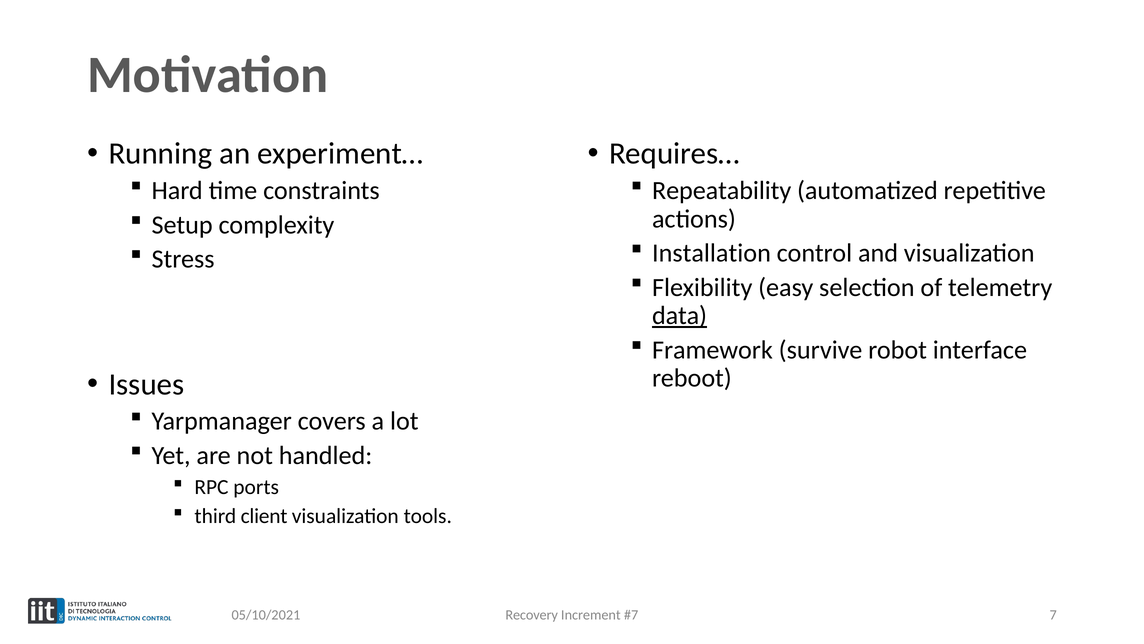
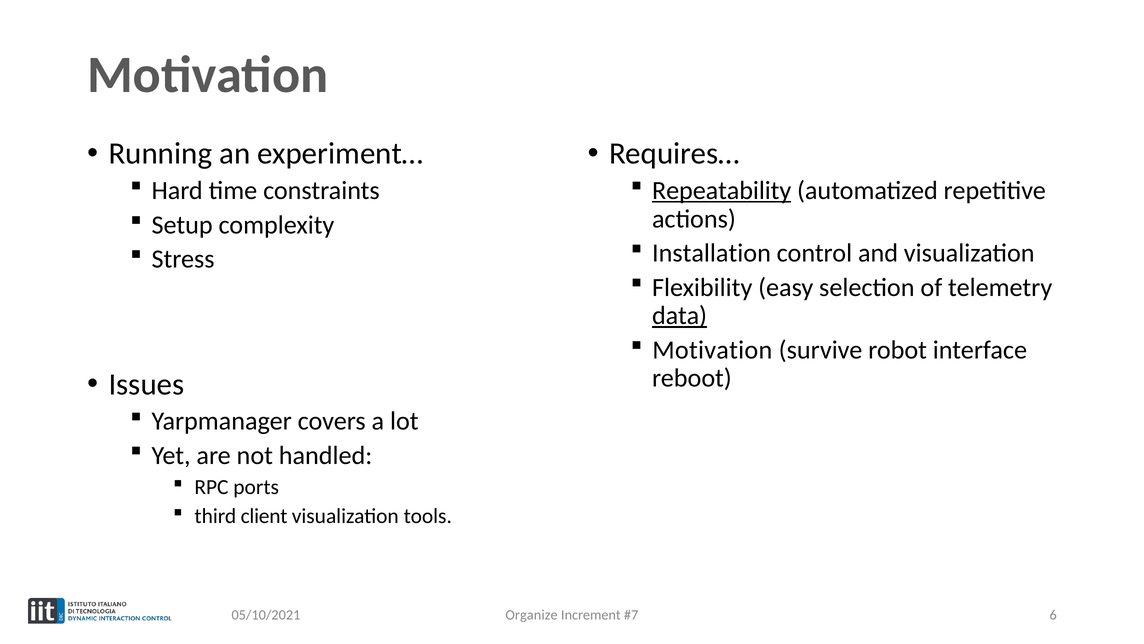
Repeatability underline: none -> present (722, 191)
Framework: Framework -> Motivation (712, 350)
Recovery: Recovery -> Organize (532, 614)
7: 7 -> 6 (1053, 614)
